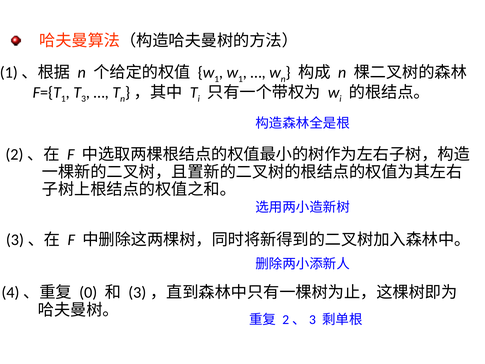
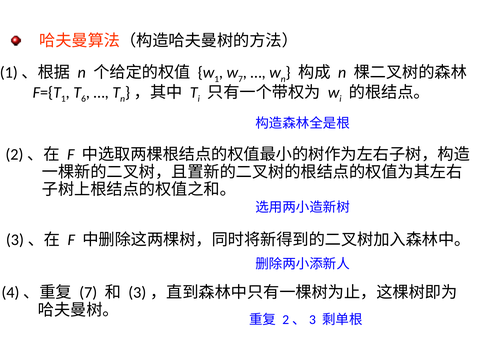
1: 1 -> 7 (240, 79)
3: 3 -> 6 (84, 99)
0: 0 -> 7 (88, 292)
